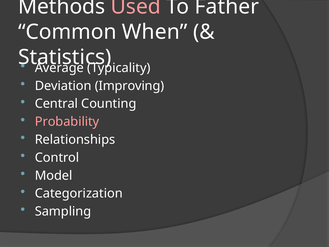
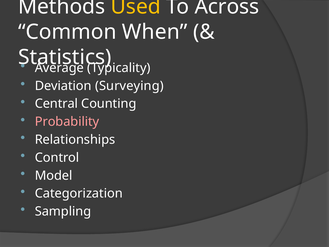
Used colour: pink -> yellow (136, 7)
Father: Father -> Across (227, 7)
Improving: Improving -> Surveying (129, 86)
